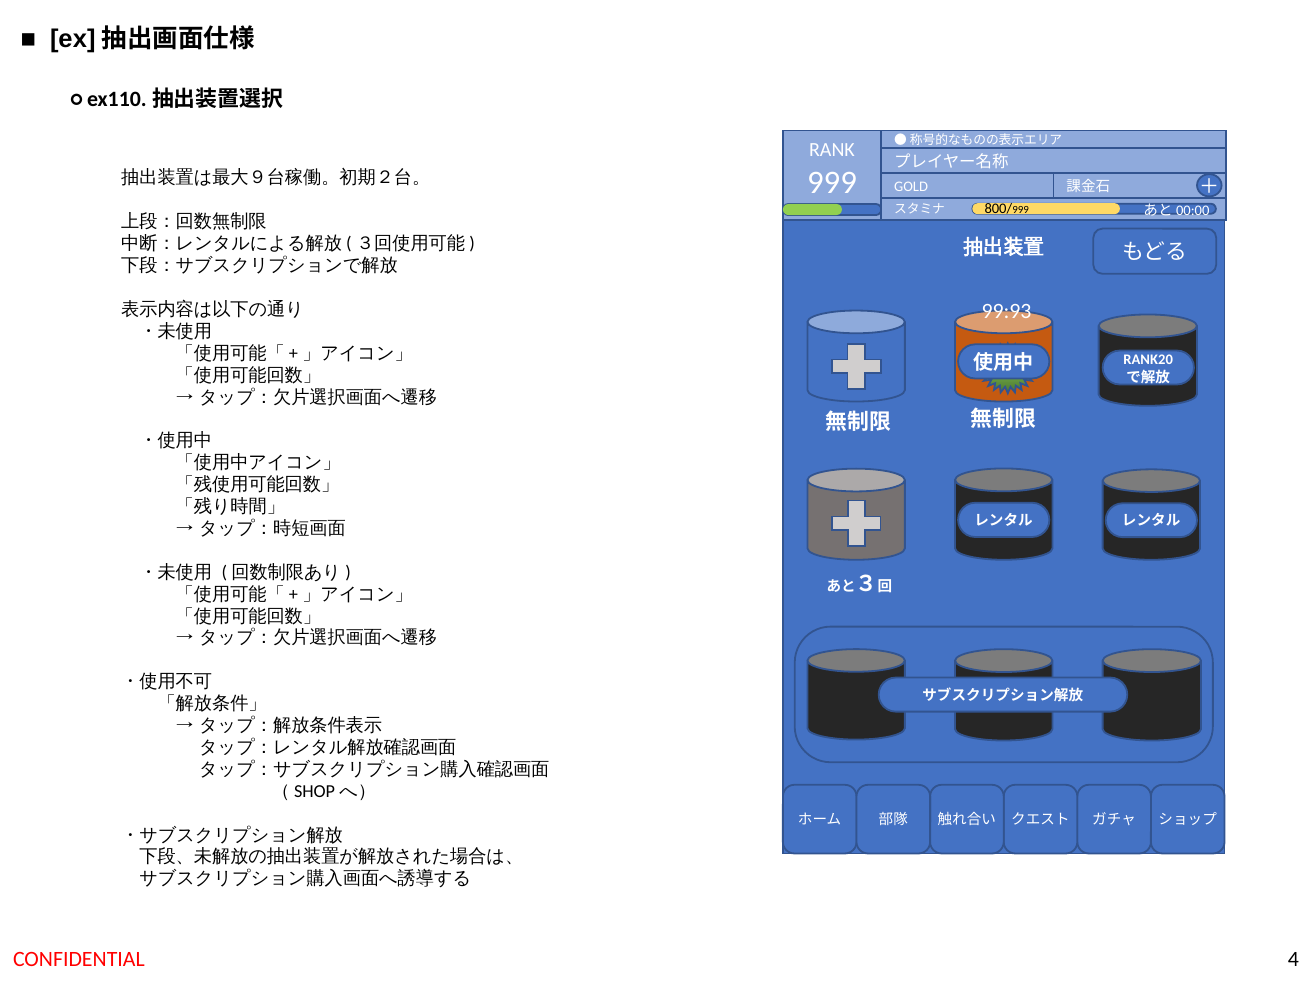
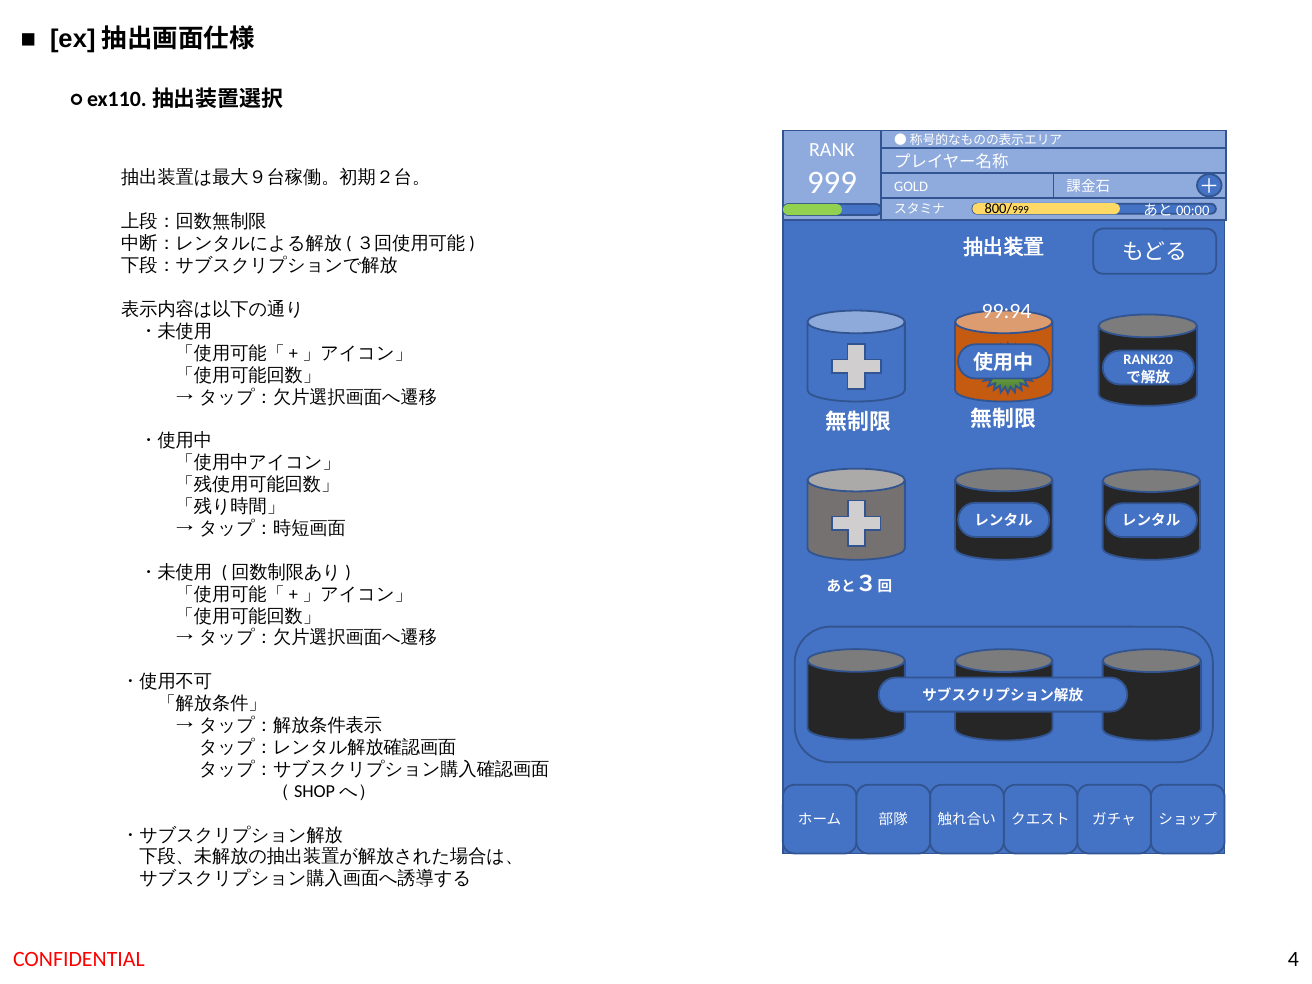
99:93: 99:93 -> 99:94 (1007, 312)
